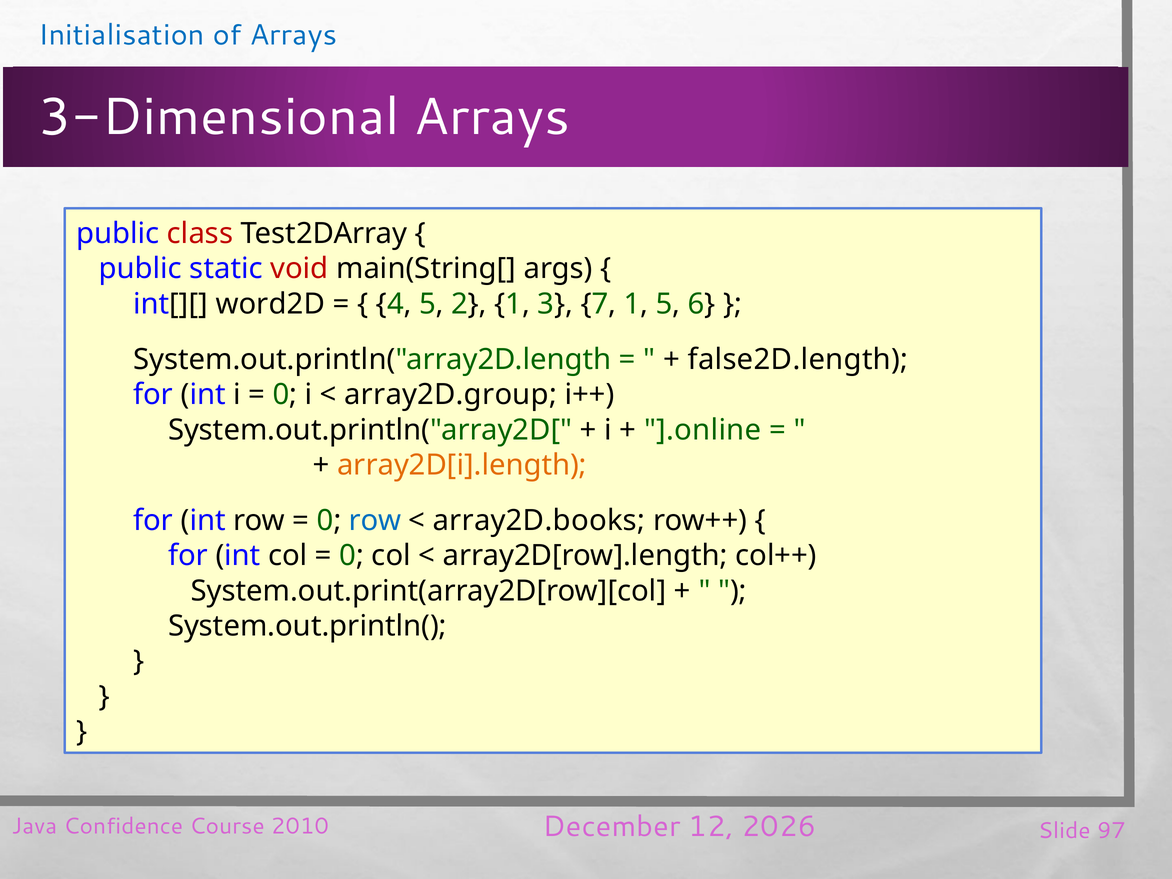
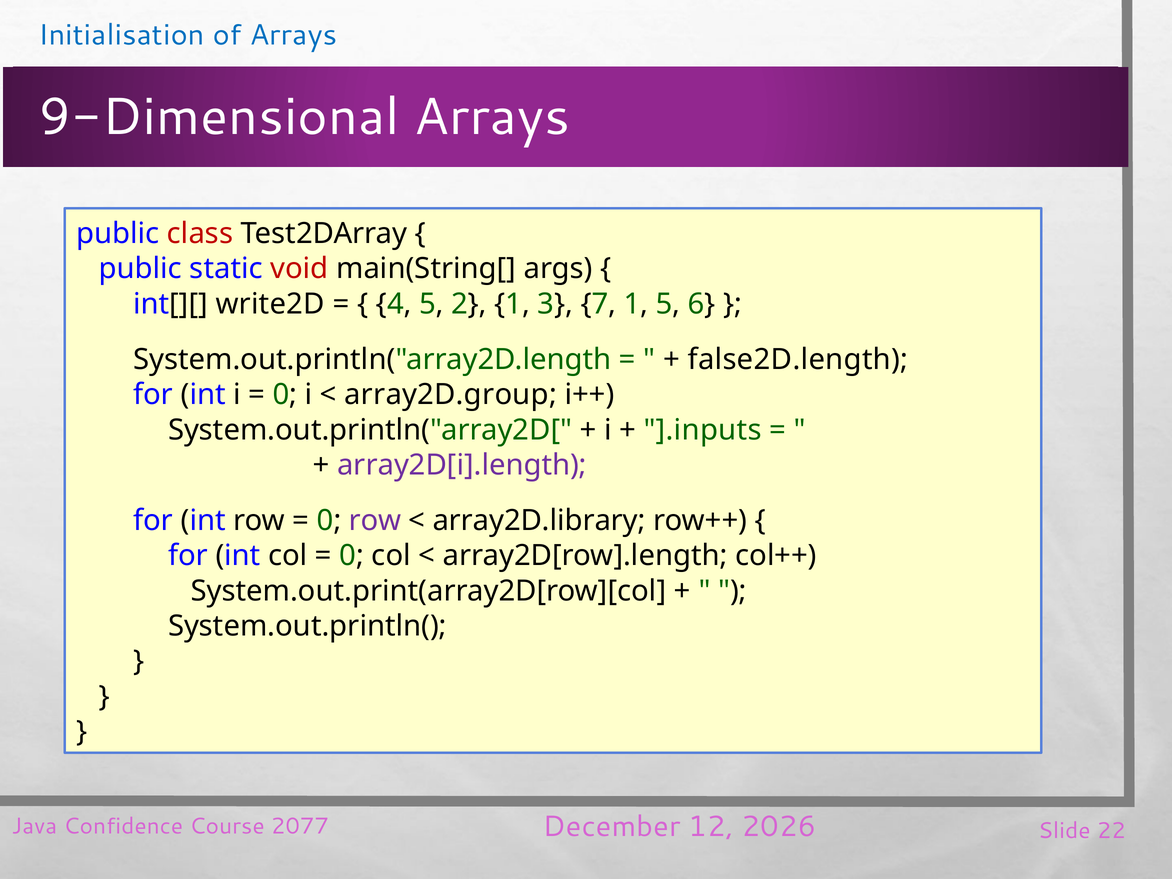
3-Dimensional: 3-Dimensional -> 9-Dimensional (219, 117)
word2D: word2D -> write2D (270, 304)
].online: ].online -> ].inputs (703, 430)
array2D[i].length colour: orange -> purple (462, 465)
row colour: blue -> purple (375, 521)
array2D.books: array2D.books -> array2D.library (539, 521)
2010: 2010 -> 2077 (300, 826)
97: 97 -> 22 (1111, 831)
